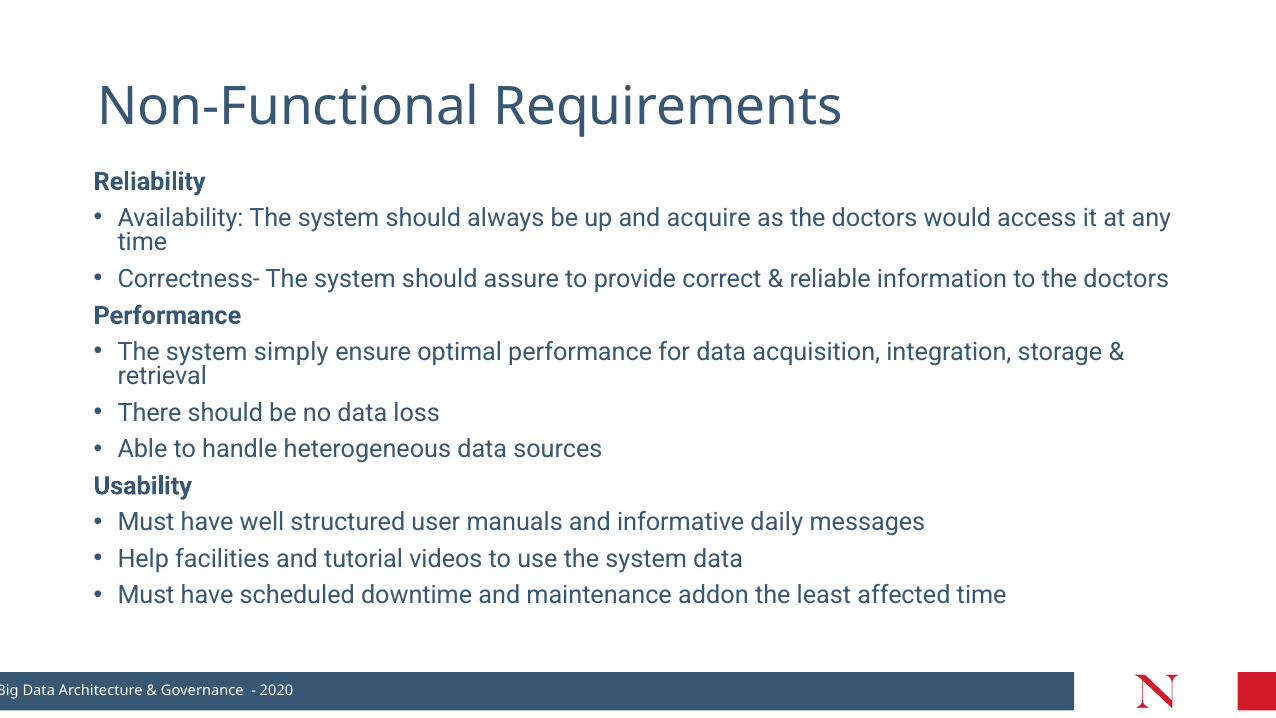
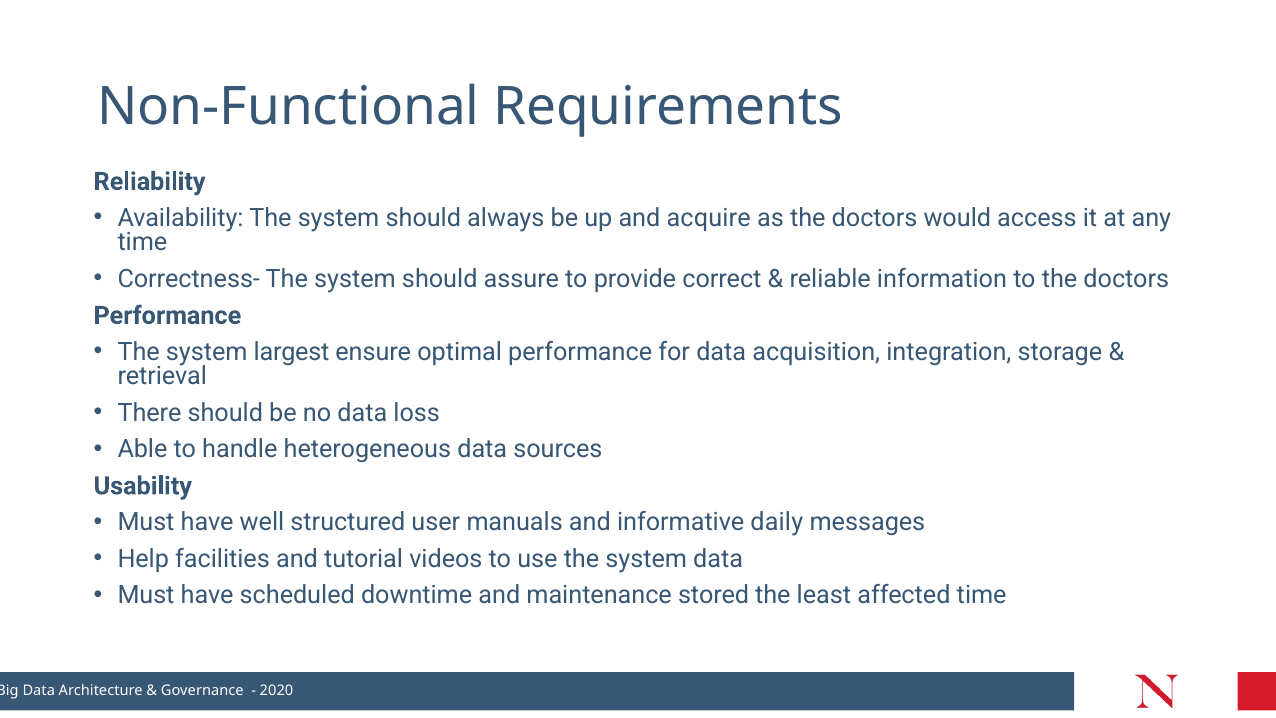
simply: simply -> largest (292, 352)
addon: addon -> stored (714, 595)
